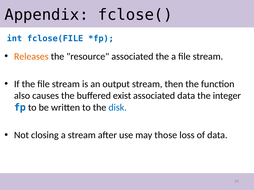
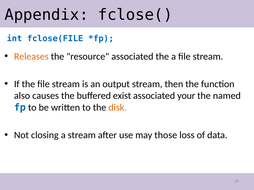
associated data: data -> your (186, 96)
integer: integer -> named (227, 96)
disk colour: blue -> orange (118, 108)
